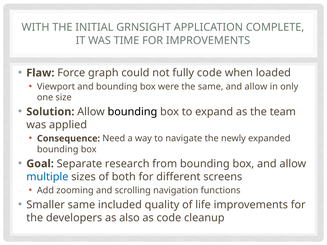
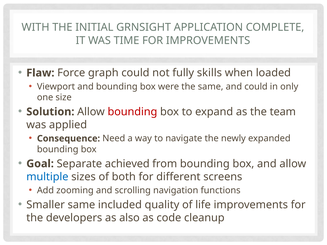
fully code: code -> skills (209, 73)
same and allow: allow -> could (256, 87)
bounding colour: black -> red (132, 112)
research: research -> achieved (127, 164)
